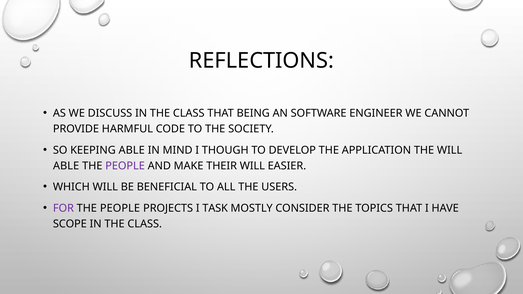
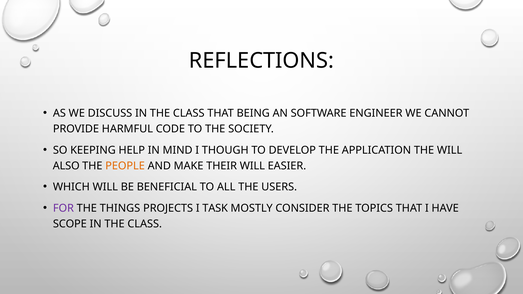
KEEPING ABLE: ABLE -> HELP (132, 150)
ABLE: ABLE -> ALSO (66, 166)
PEOPLE colour: purple -> orange (125, 166)
PEOPLE: PEOPLE -> THINGS (120, 208)
